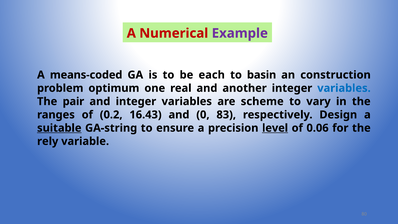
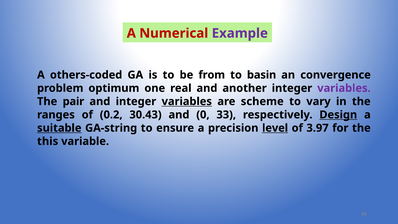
means-coded: means-coded -> others-coded (86, 75)
each: each -> from (212, 75)
construction: construction -> convergence (336, 75)
variables colour: blue -> purple (344, 88)
variables underline: none -> present (187, 101)
16.43: 16.43 -> 30.43 (146, 115)
83: 83 -> 33 (226, 115)
Design underline: none -> present (338, 115)
0.06: 0.06 -> 3.97 (318, 128)
rely: rely -> this (48, 141)
